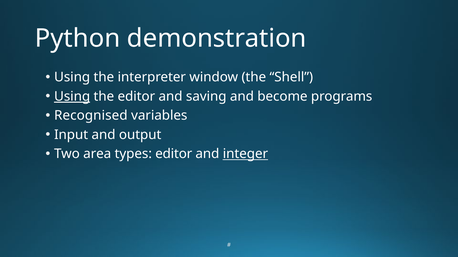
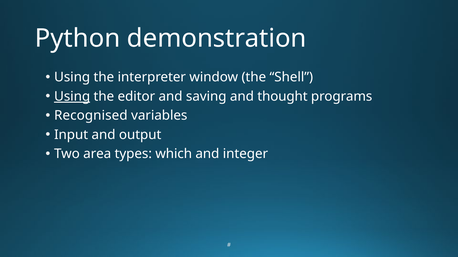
become: become -> thought (282, 97)
types editor: editor -> which (174, 154)
integer underline: present -> none (245, 154)
